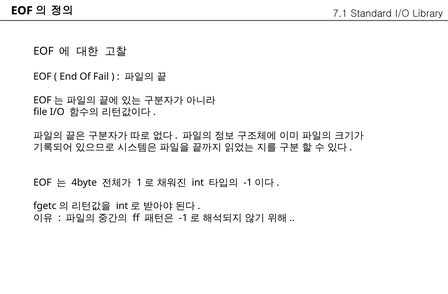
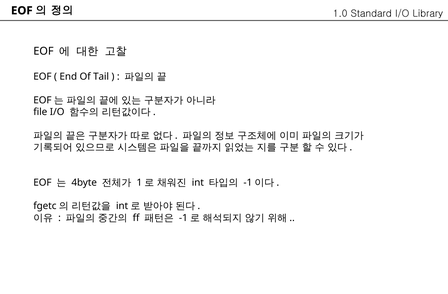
7.1: 7.1 -> 1.0 (340, 14)
Fail: Fail -> Tail (101, 77)
